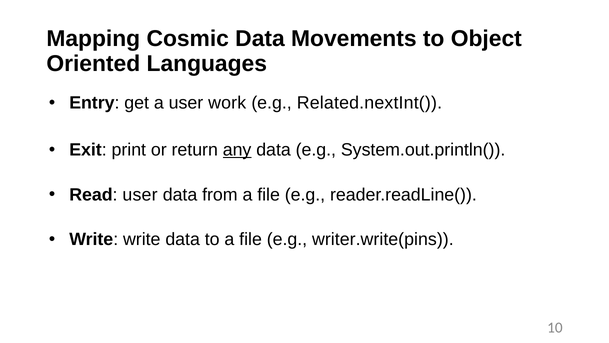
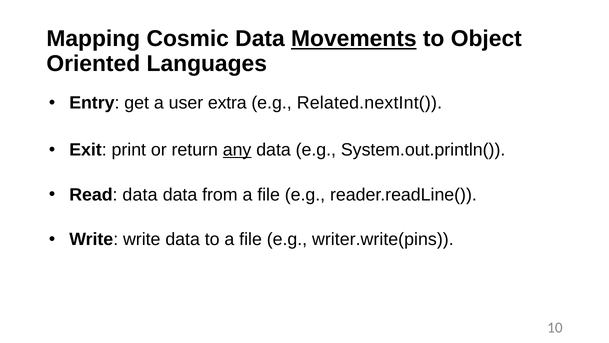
Movements underline: none -> present (354, 39)
work: work -> extra (227, 103)
Read user: user -> data (140, 195)
